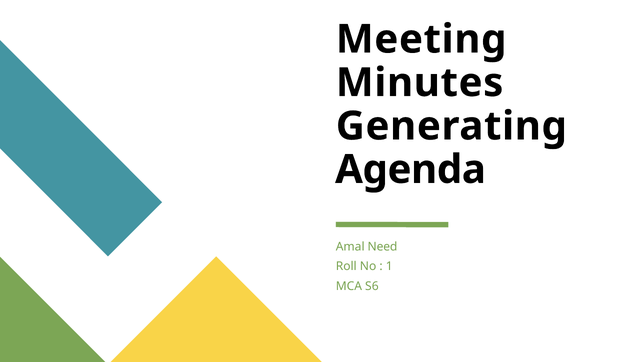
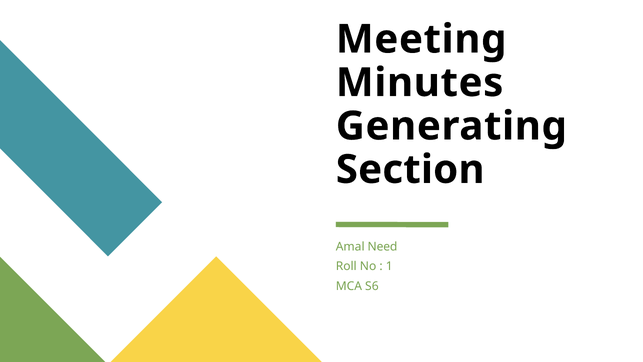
Agenda: Agenda -> Section (410, 169)
